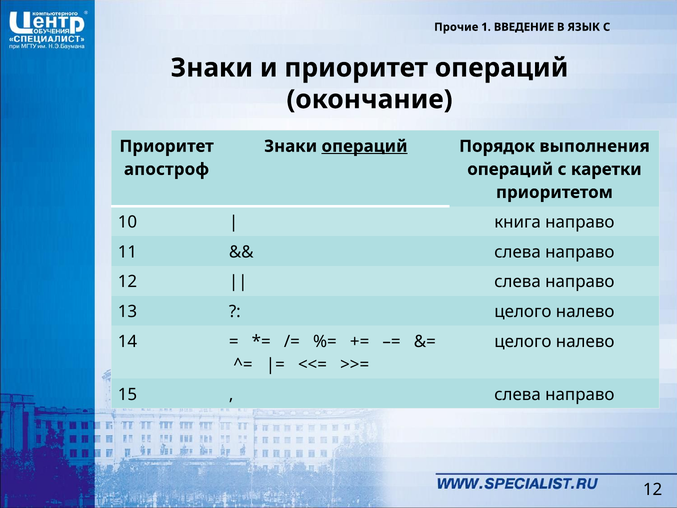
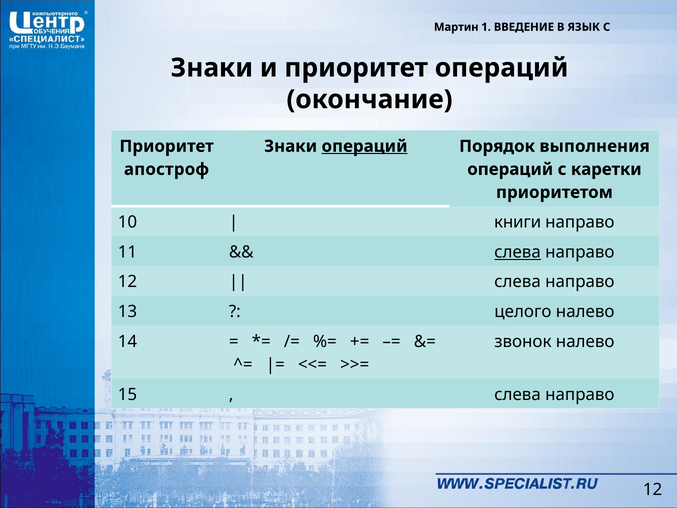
Прочие: Прочие -> Мартин (456, 27)
книга: книга -> книги (518, 222)
слева underline: none -> present (518, 252)
целого: целого -> звонок (523, 341)
